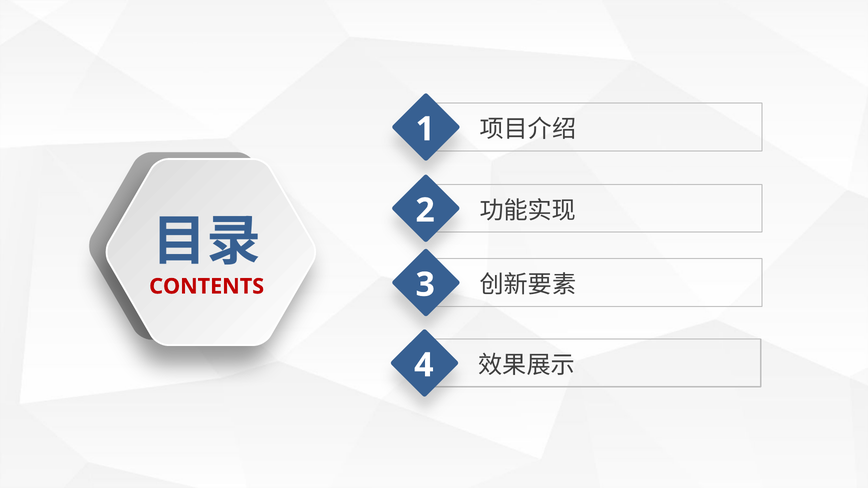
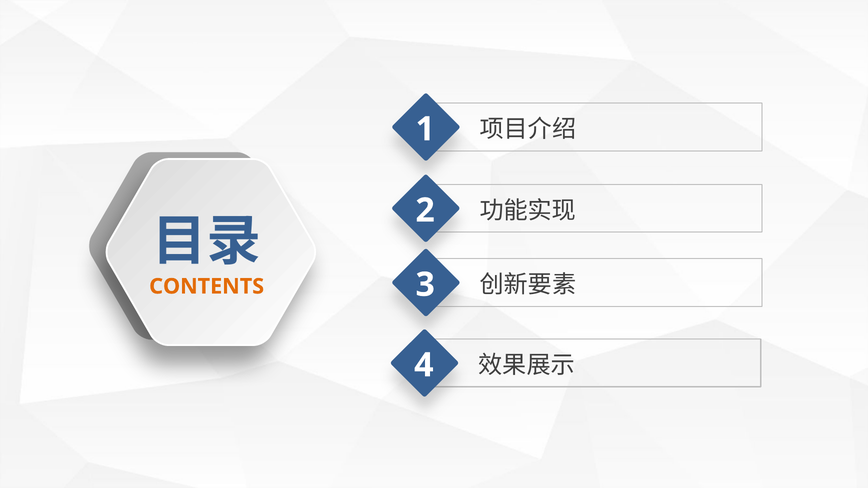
CONTENTS colour: red -> orange (207, 287)
